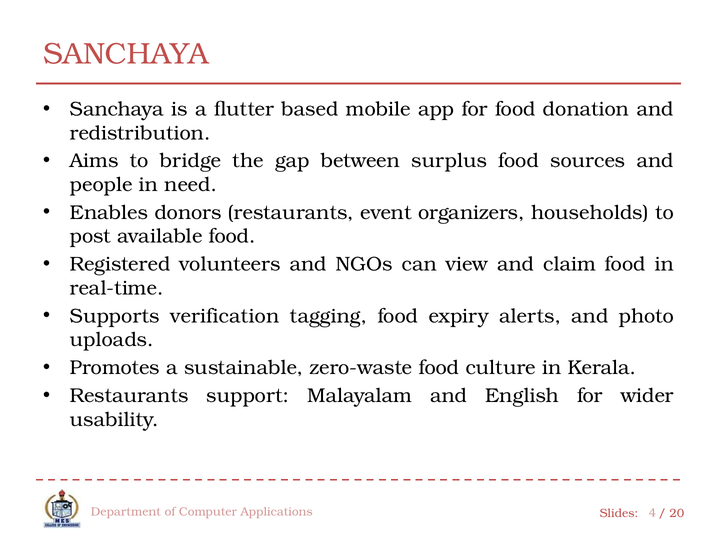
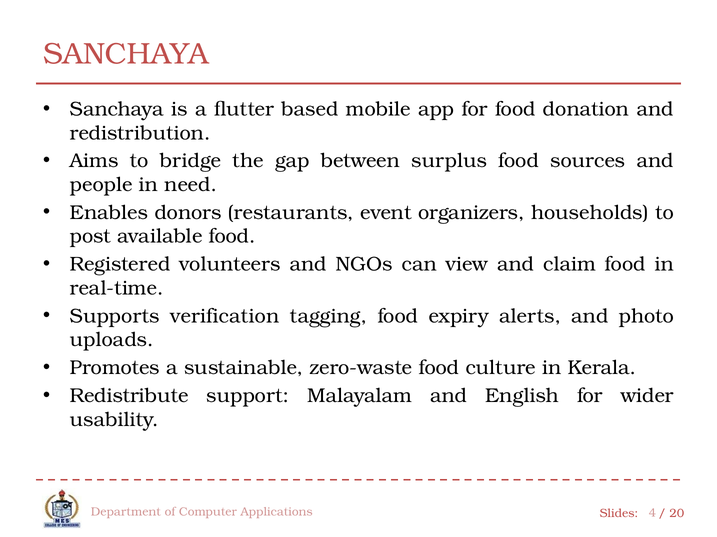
Restaurants: Restaurants -> Redistribute (129, 396)
